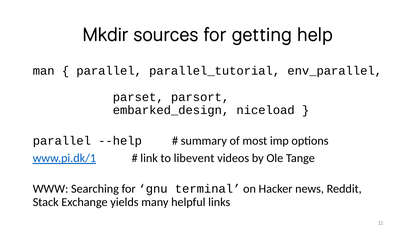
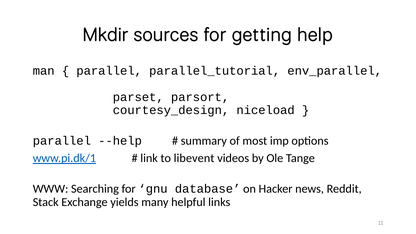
embarked_design: embarked_design -> courtesy_design (171, 110)
terminal: terminal -> database (208, 189)
